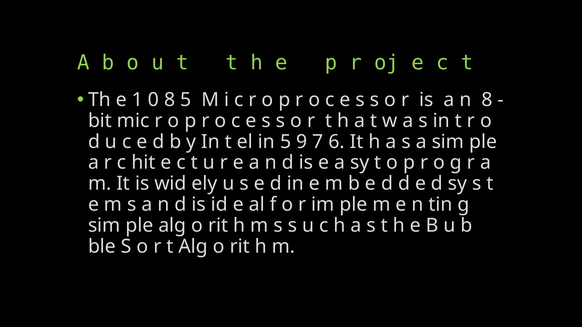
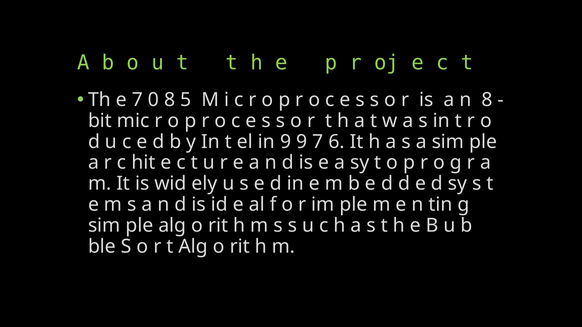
e 1: 1 -> 7 (137, 100)
in 5: 5 -> 9 (286, 142)
